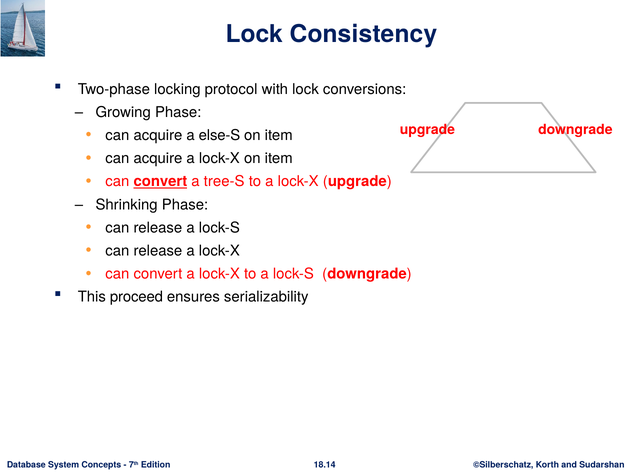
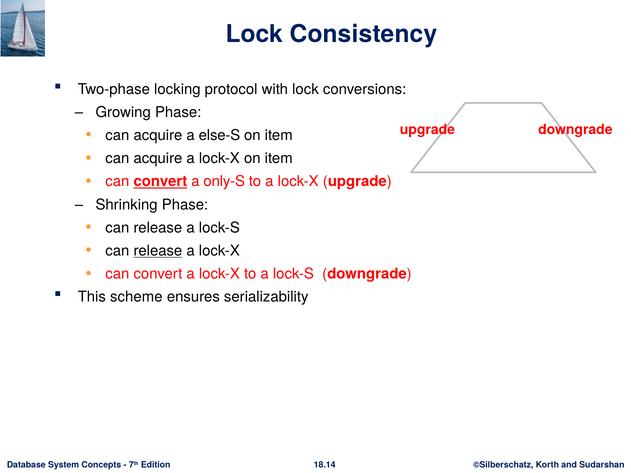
tree-S: tree-S -> only-S (224, 182)
release underline: none -> present (158, 251)
proceed: proceed -> scheme (136, 297)
